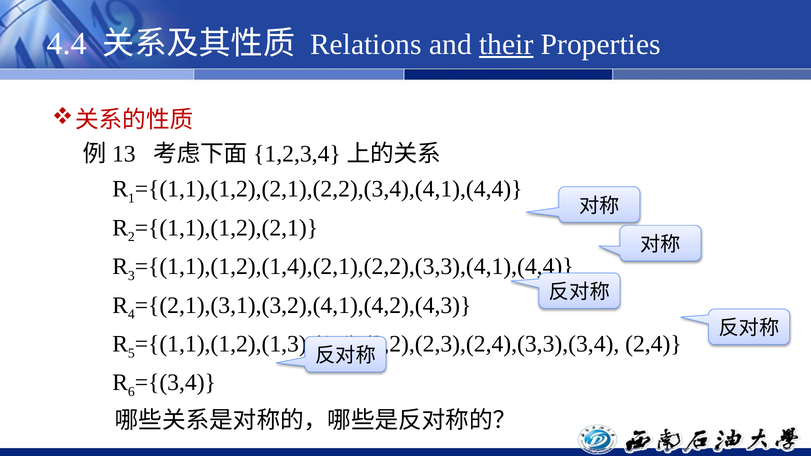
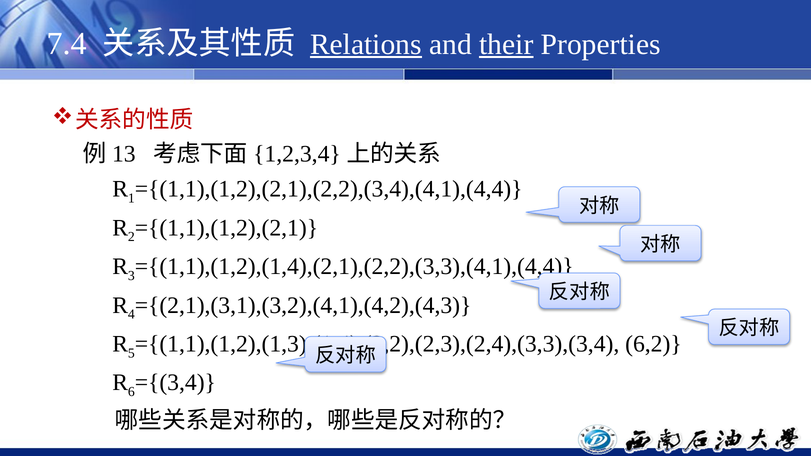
4.4: 4.4 -> 7.4 (67, 43)
Relations underline: none -> present (366, 44)
2,4: 2,4 -> 6,2 (653, 344)
